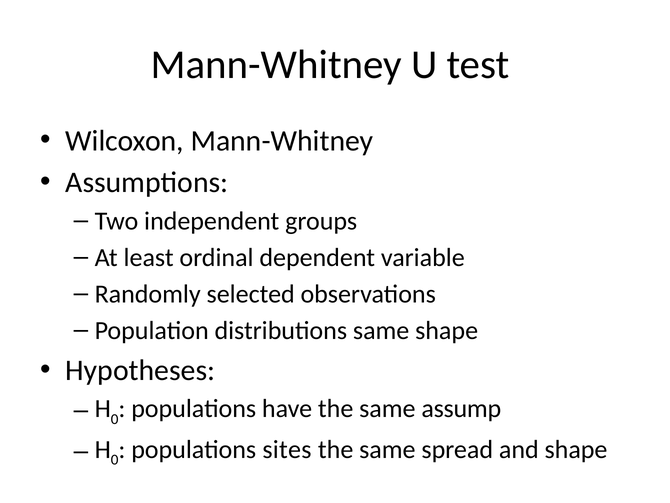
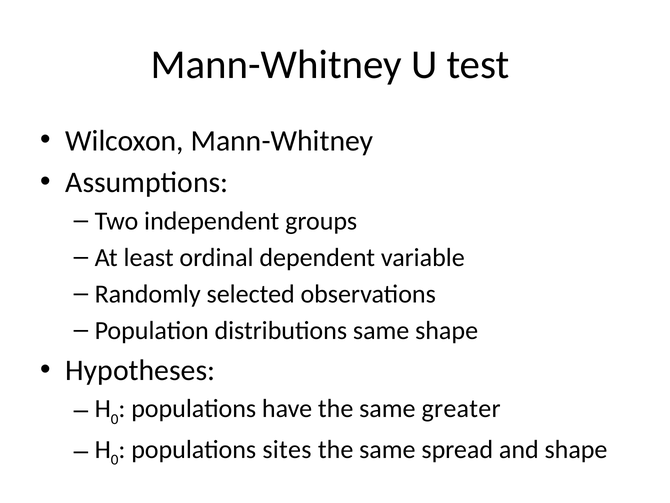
assump: assump -> greater (461, 408)
